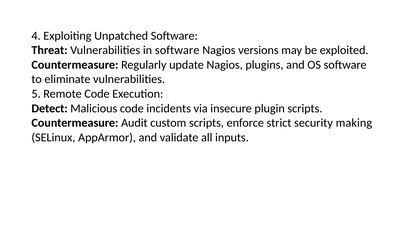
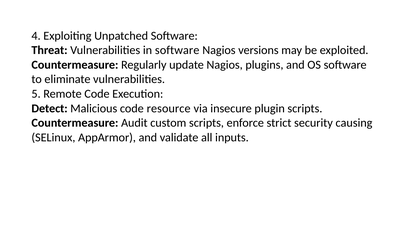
incidents: incidents -> resource (169, 109)
making: making -> causing (354, 123)
